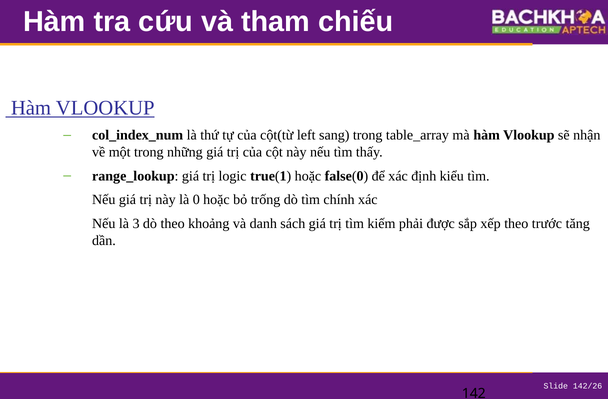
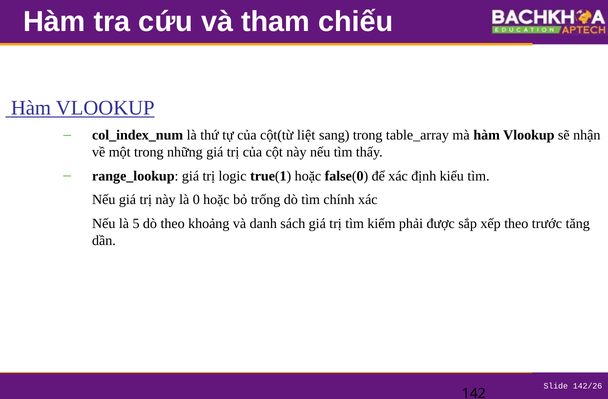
left: left -> liệt (306, 135)
3: 3 -> 5 (136, 224)
